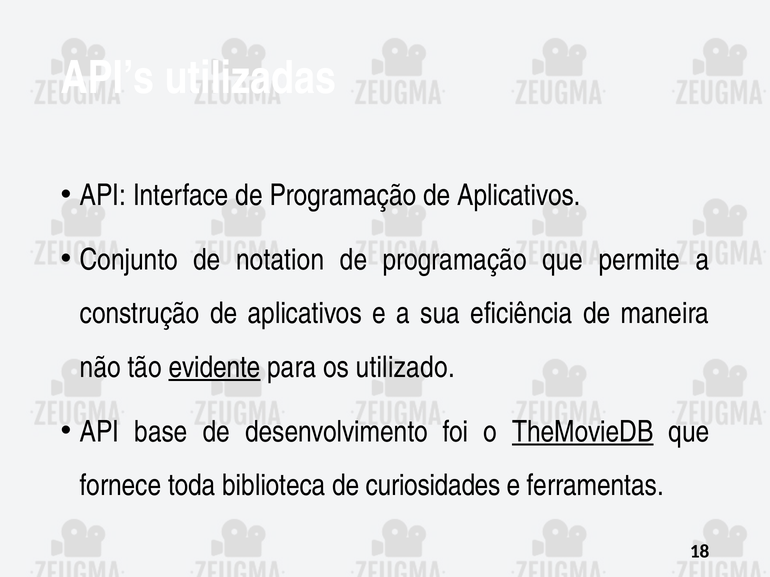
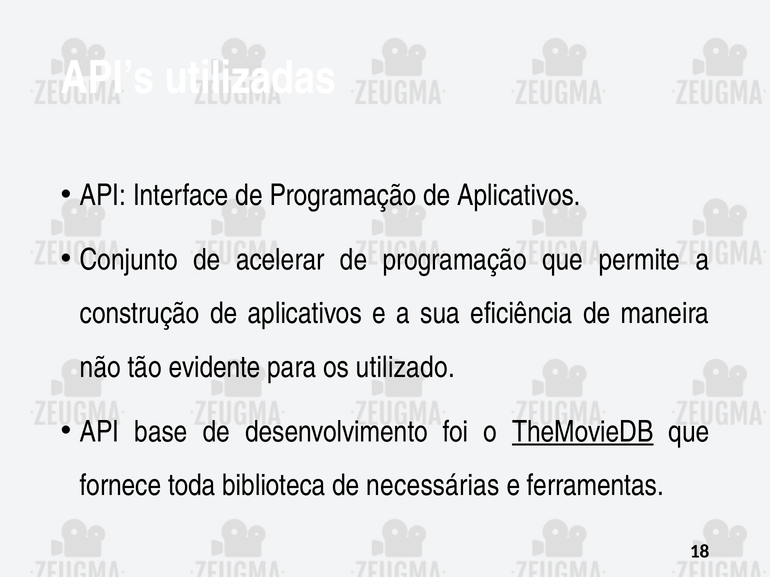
notation: notation -> acelerar (280, 260)
evidente underline: present -> none (215, 368)
curiosidades: curiosidades -> necessárias (433, 486)
